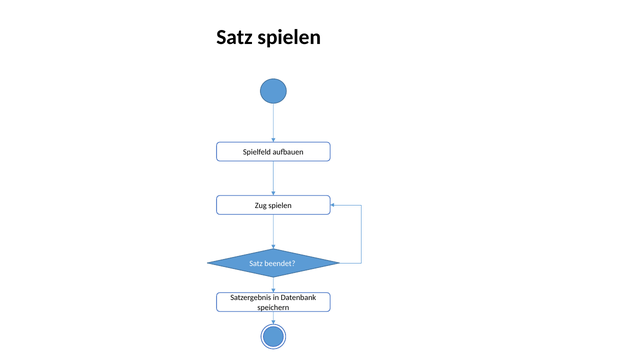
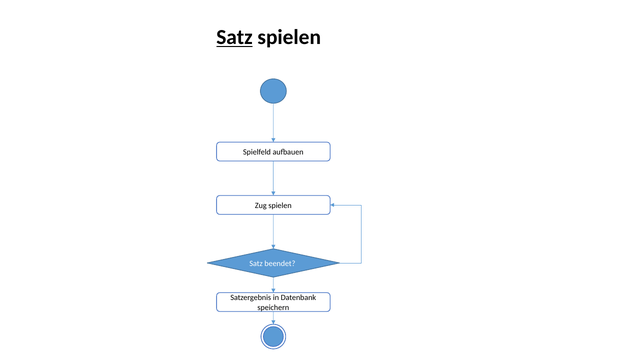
Satz underline: none -> present (235, 37)
